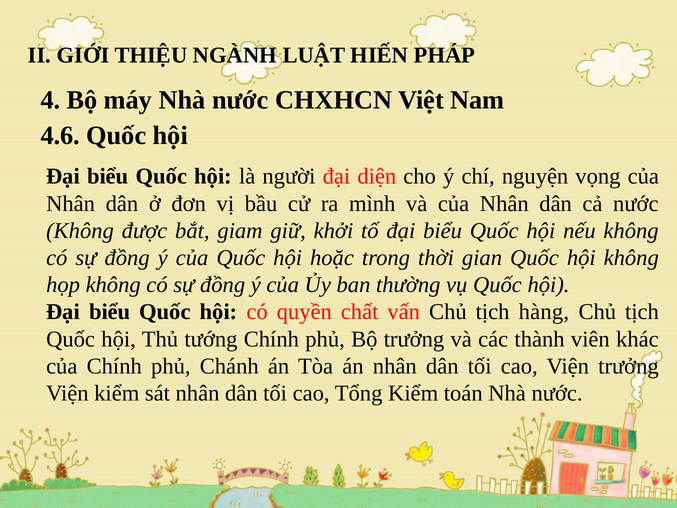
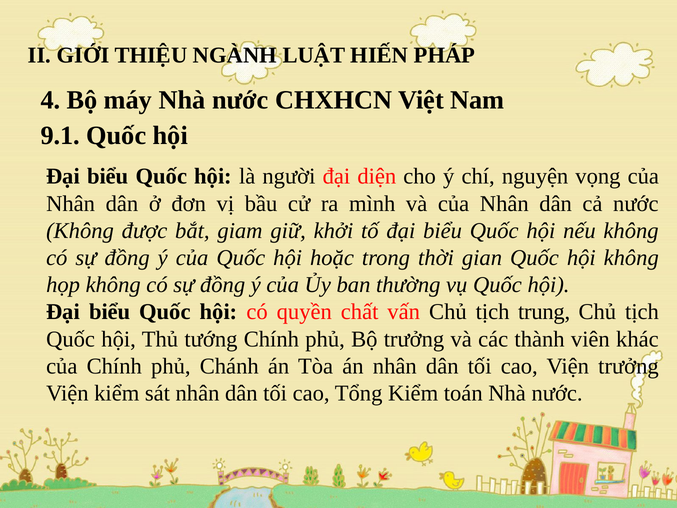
4.6: 4.6 -> 9.1 (60, 135)
hàng: hàng -> trung (544, 312)
